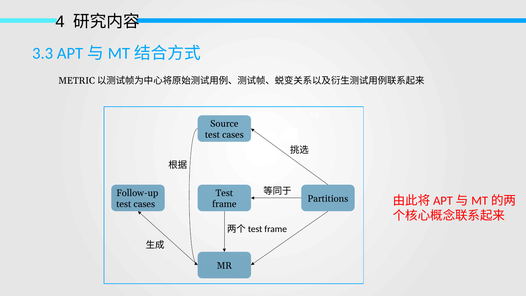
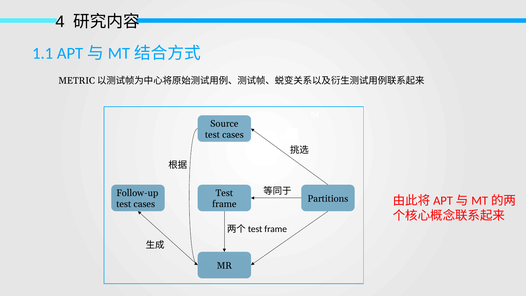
3.3: 3.3 -> 1.1 (43, 53)
